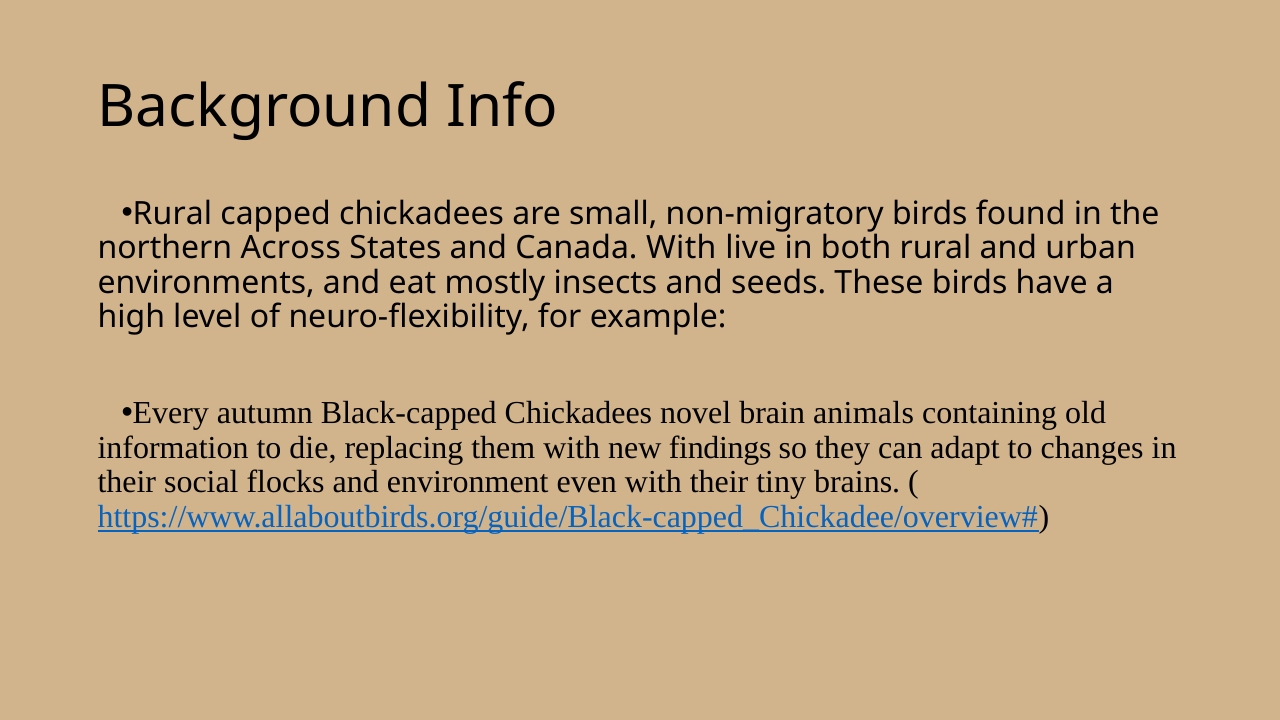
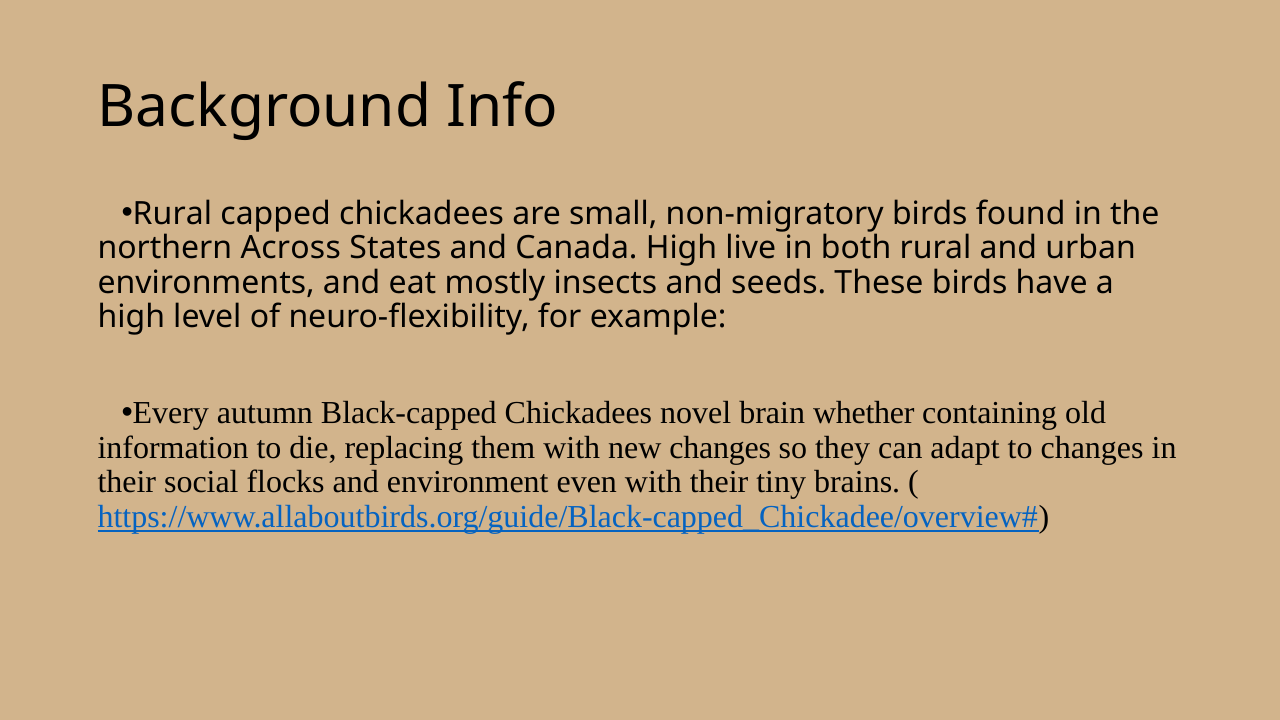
Canada With: With -> High (682, 248)
animals: animals -> whether (864, 413)
new findings: findings -> changes (720, 448)
